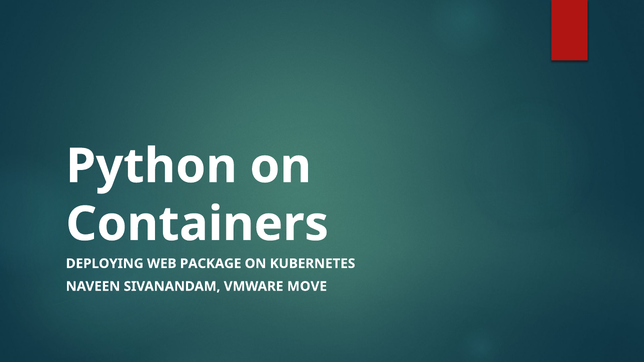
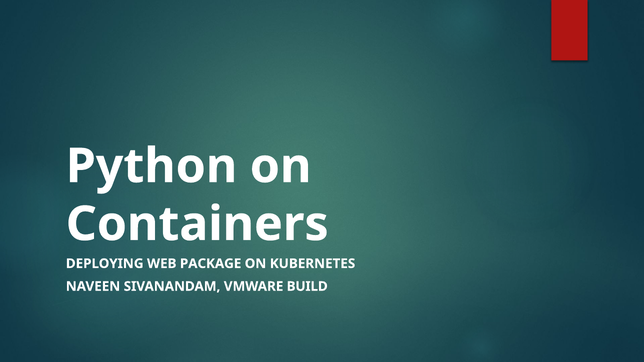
MOVE: MOVE -> BUILD (307, 287)
